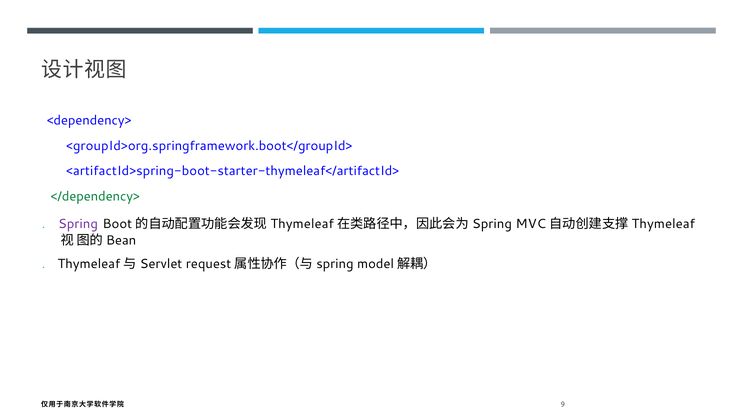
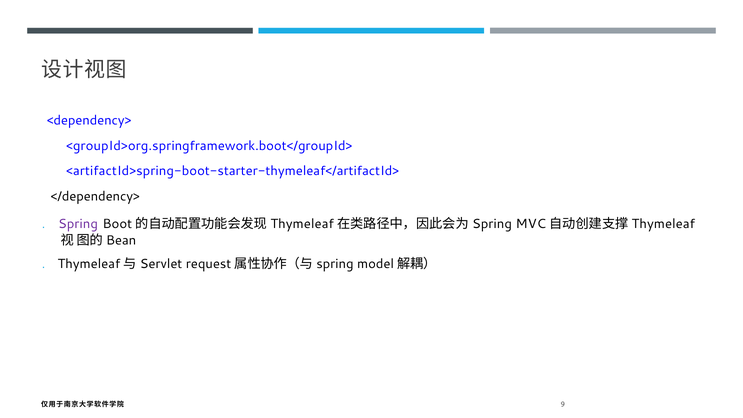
</dependency> colour: green -> black (95, 196)
